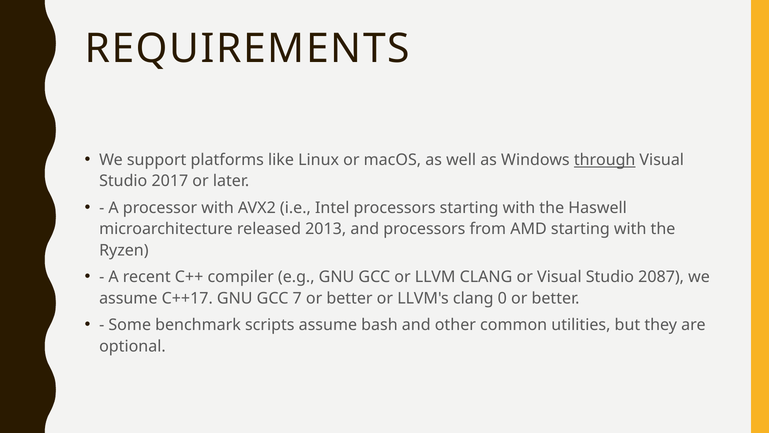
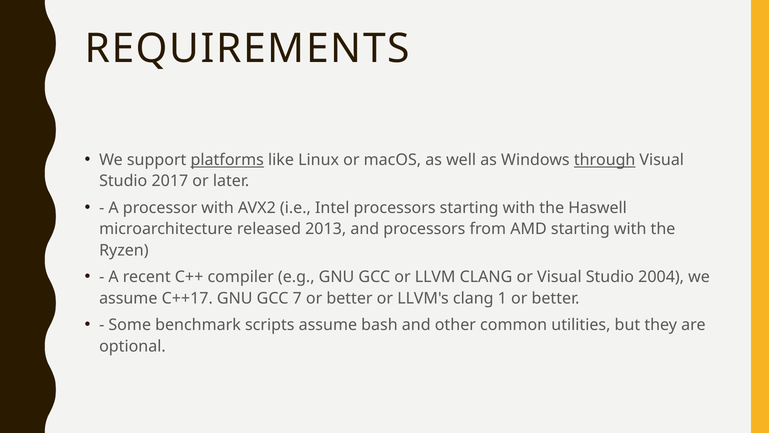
platforms underline: none -> present (227, 160)
2087: 2087 -> 2004 (661, 277)
0: 0 -> 1 (502, 298)
